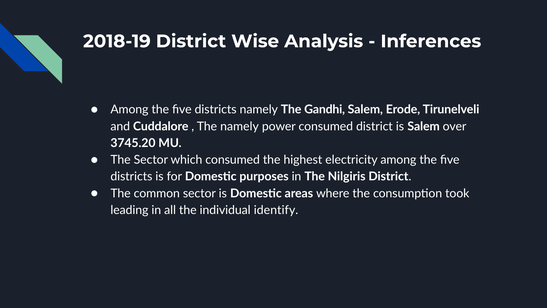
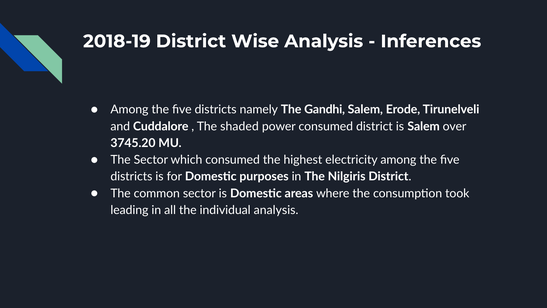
The namely: namely -> shaded (239, 126)
individual identify: identify -> analysis (276, 210)
